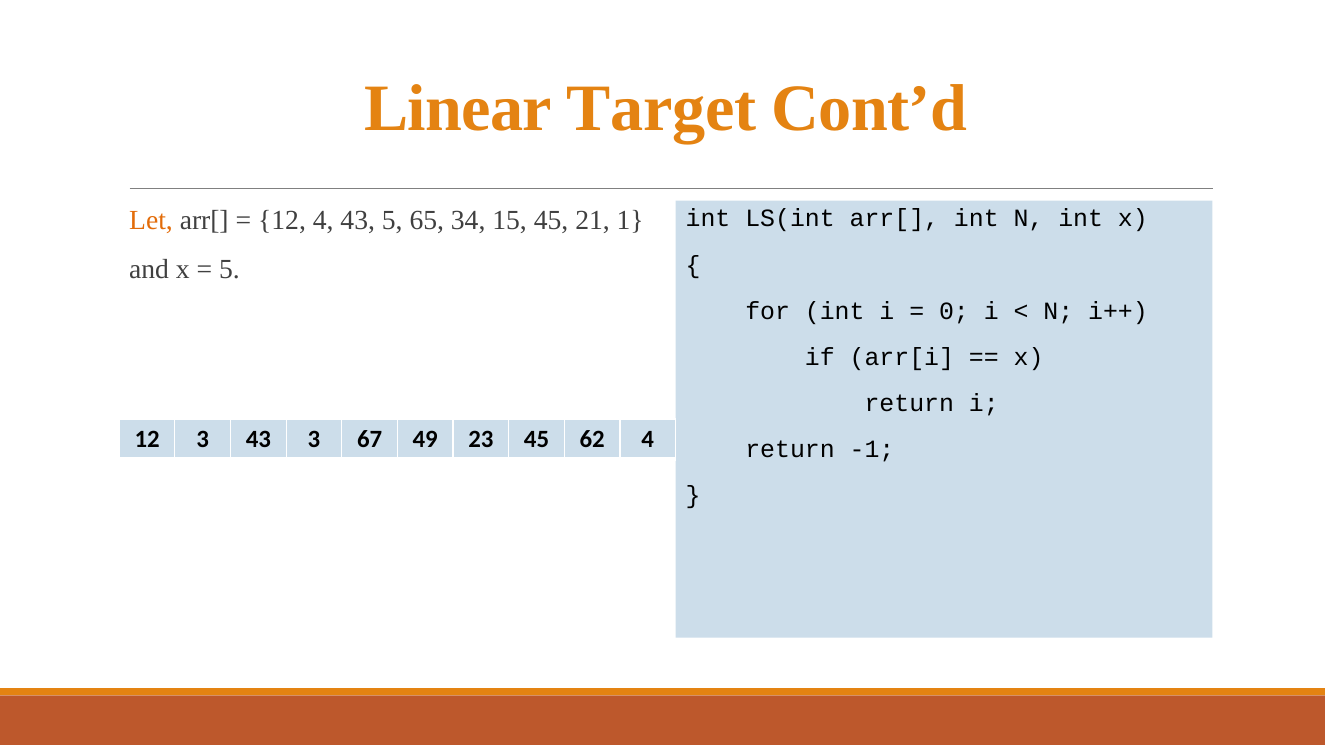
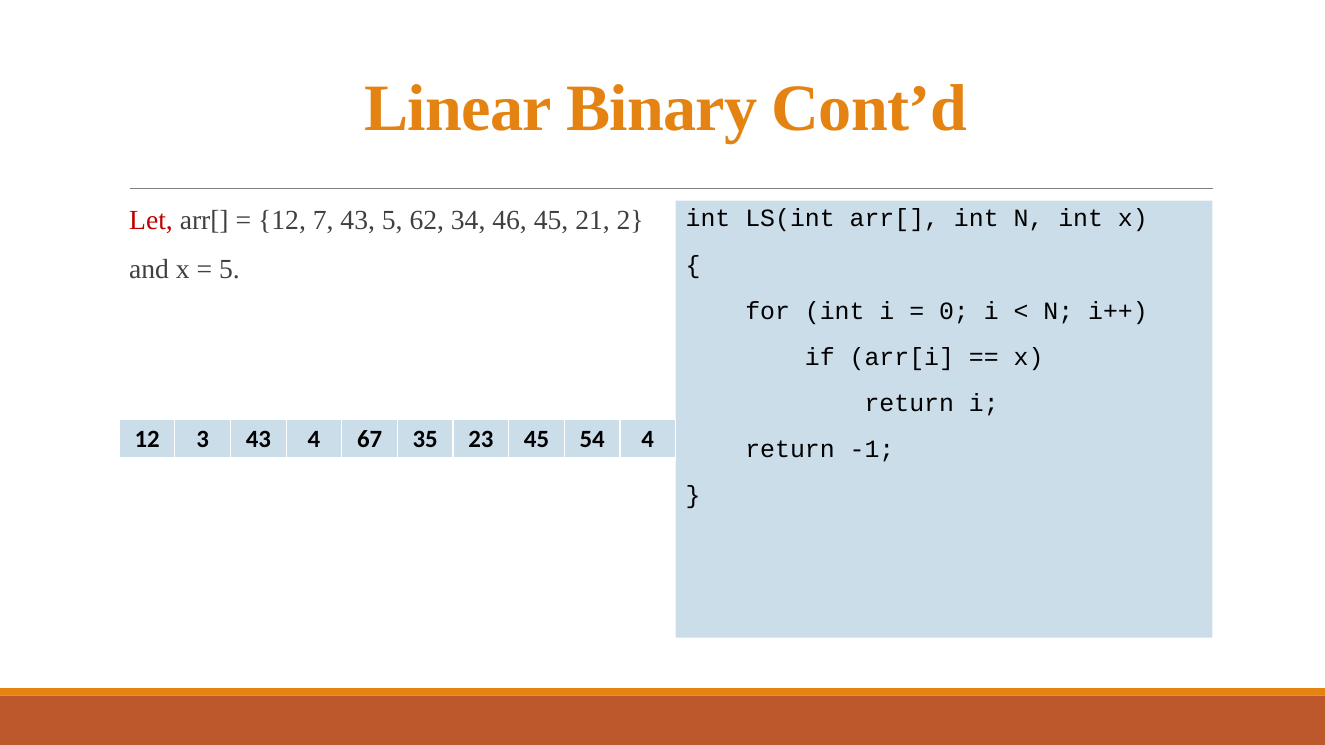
Target: Target -> Binary (662, 108)
Let colour: orange -> red (151, 220)
12 4: 4 -> 7 (323, 220)
65: 65 -> 62 (427, 220)
15: 15 -> 46 (510, 220)
1: 1 -> 2 (630, 220)
43 3: 3 -> 4 (314, 440)
49: 49 -> 35 (425, 440)
62: 62 -> 54 (592, 440)
